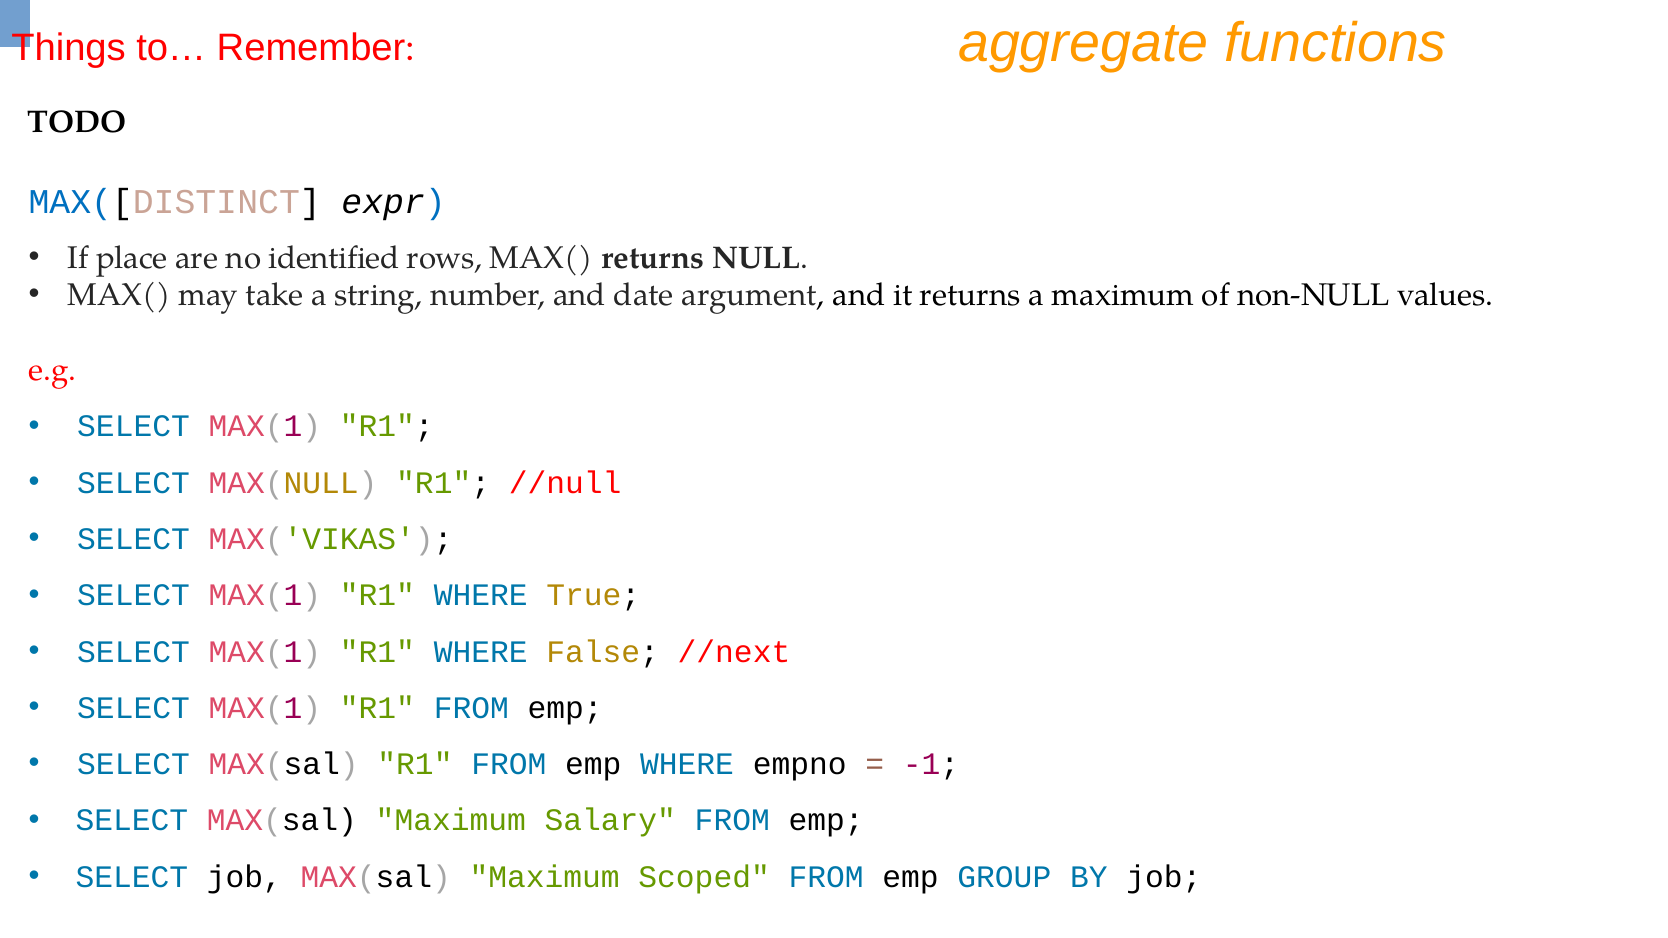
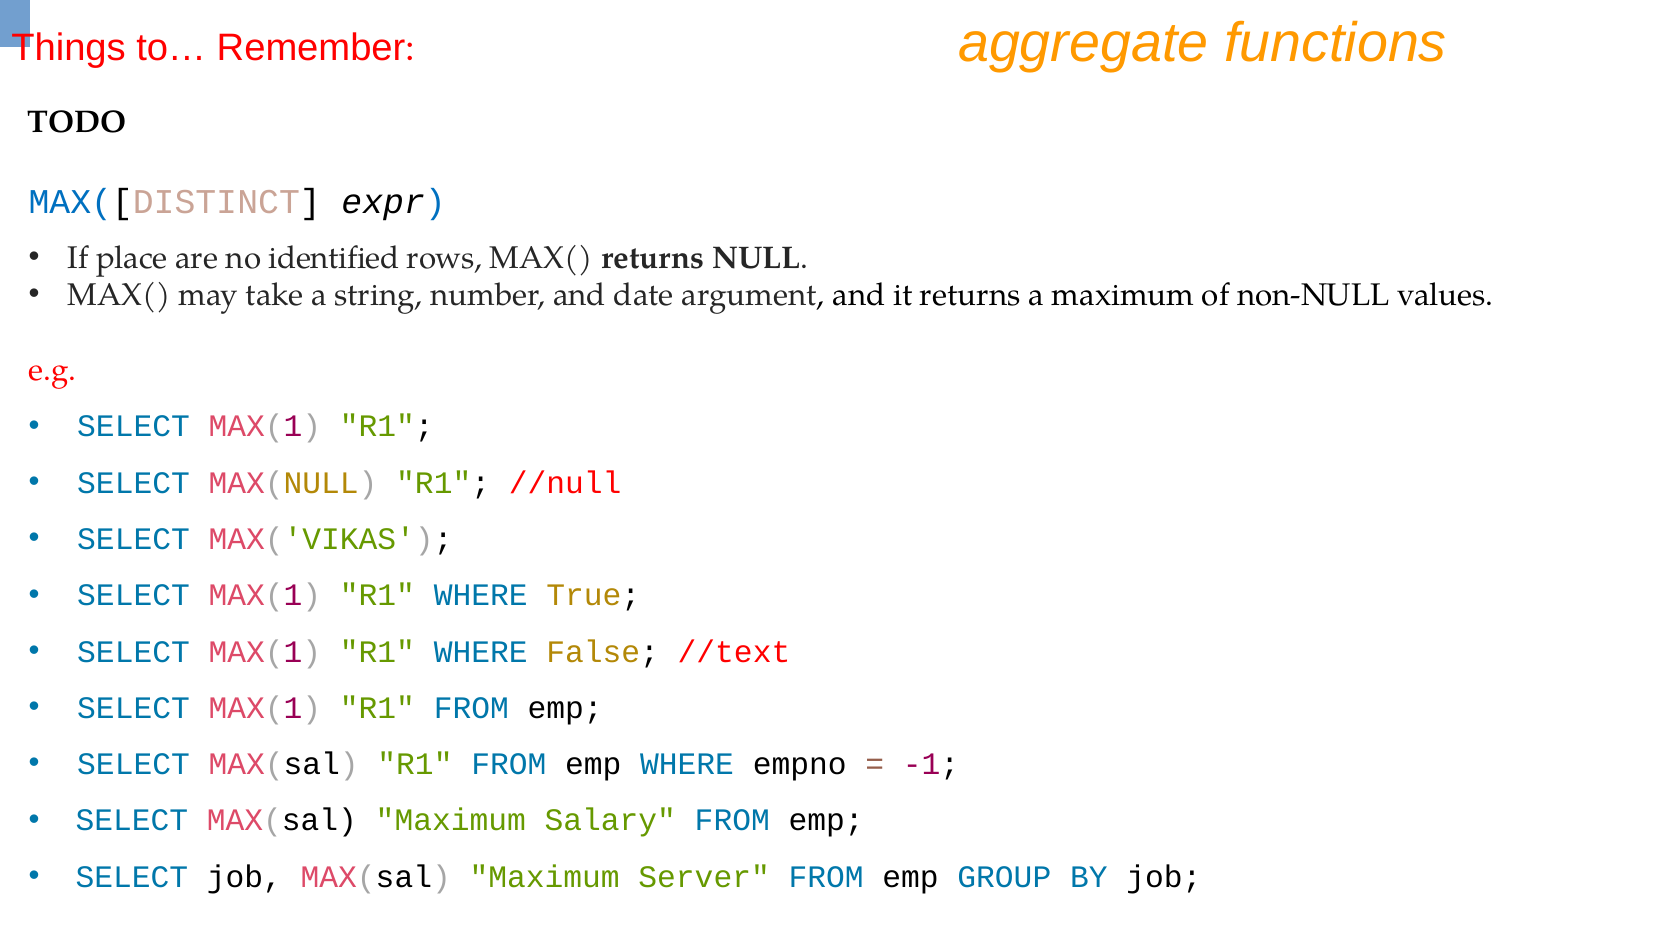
//next: //next -> //text (734, 652)
Scoped: Scoped -> Server (704, 877)
